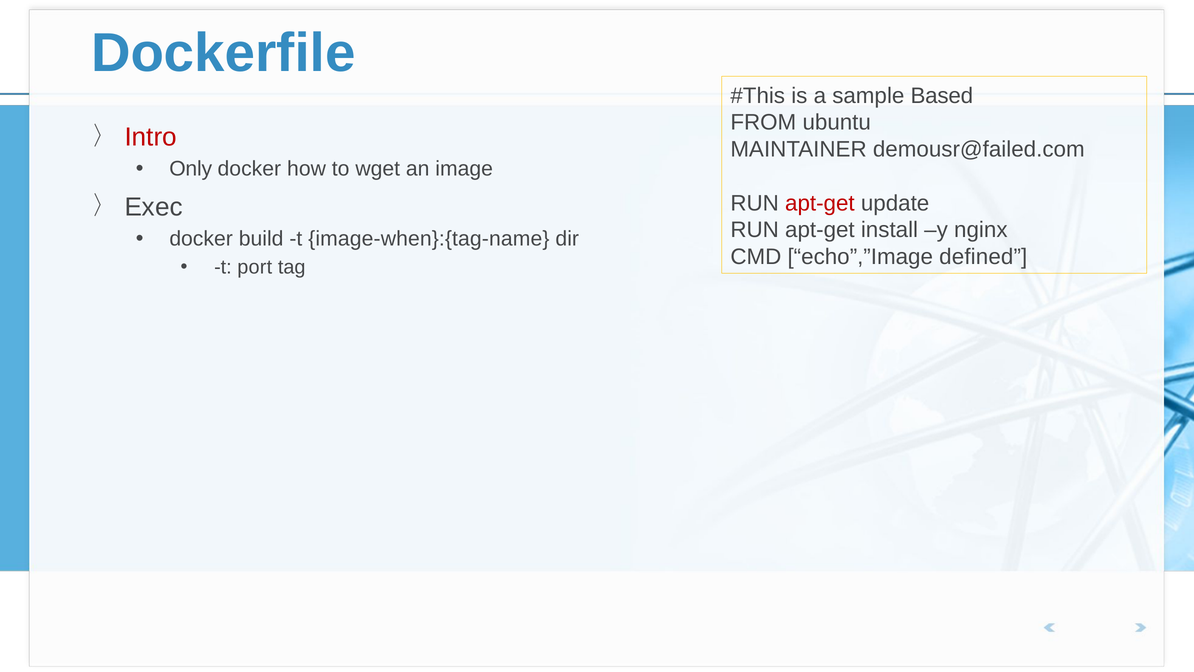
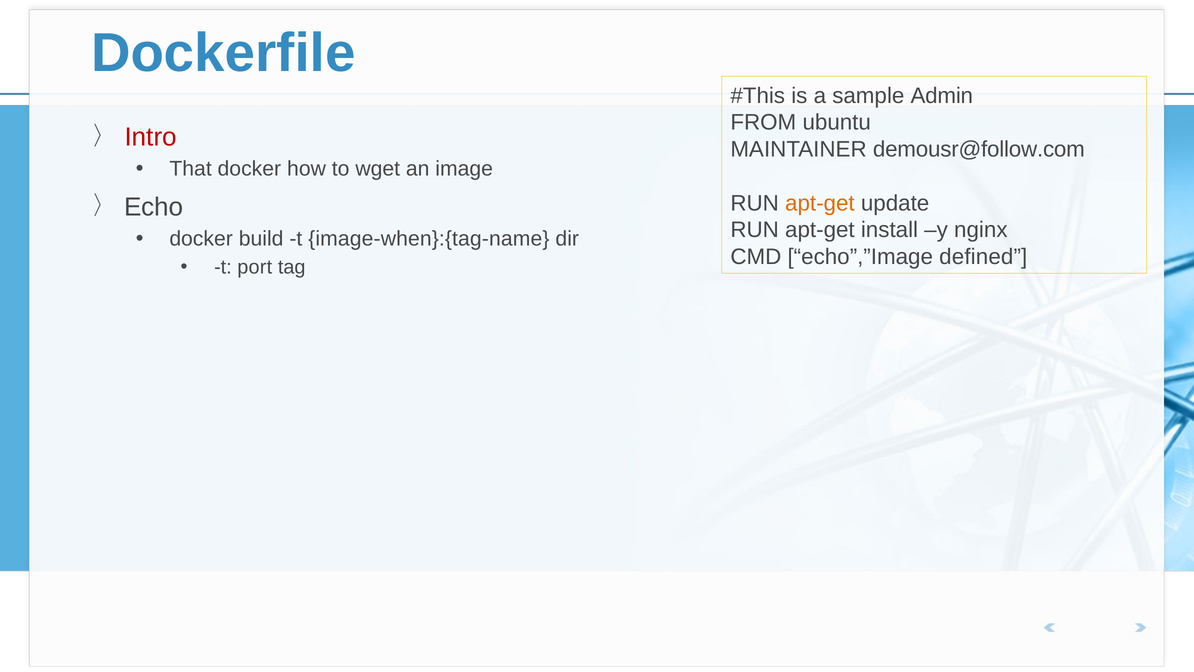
Based: Based -> Admin (942, 96)
demousr@failed.com: demousr@failed.com -> demousr@follow.com (979, 149)
Only: Only -> That (191, 169)
apt-get colour: red -> orange (820, 203)
Exec: Exec -> Echo (154, 207)
